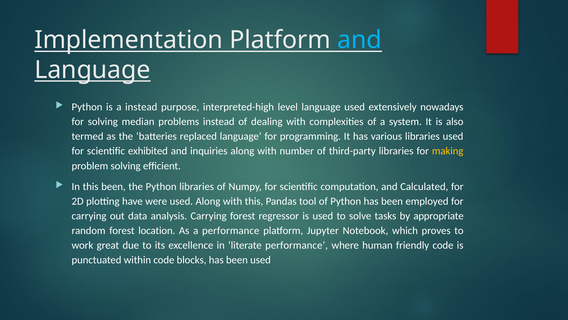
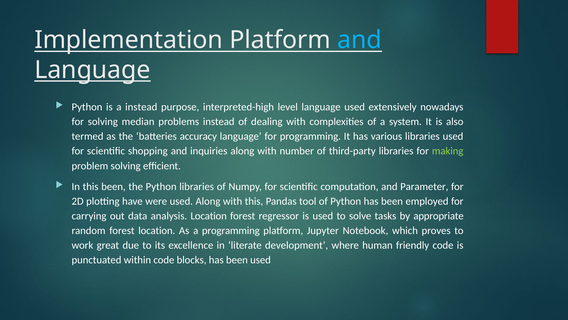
replaced: replaced -> accuracy (198, 136)
exhibited: exhibited -> shopping (148, 151)
making colour: yellow -> light green (448, 151)
Calculated: Calculated -> Parameter (424, 186)
analysis Carrying: Carrying -> Location (209, 216)
a performance: performance -> programming (231, 230)
literate performance: performance -> development (297, 245)
